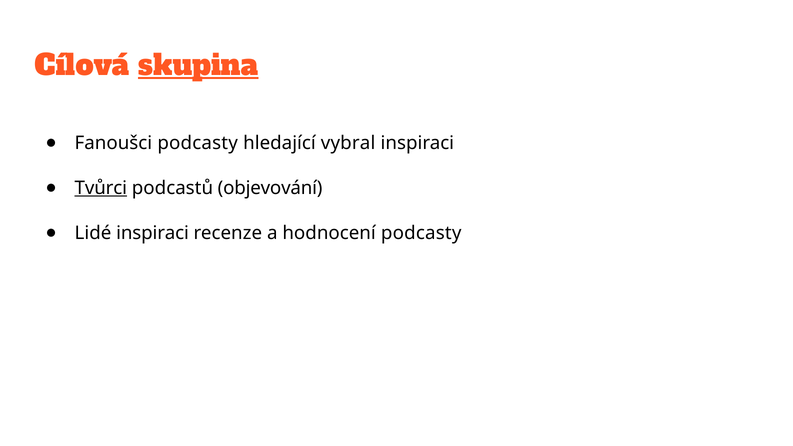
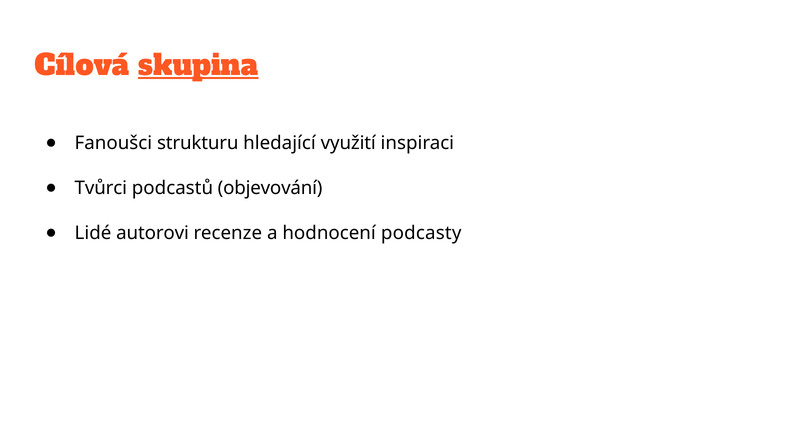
Fanoušci podcasty: podcasty -> strukturu (198, 143)
vybral: vybral -> využití (348, 143)
Tvůrci underline: present -> none (101, 188)
Lidé inspiraci: inspiraci -> autorovi (153, 233)
